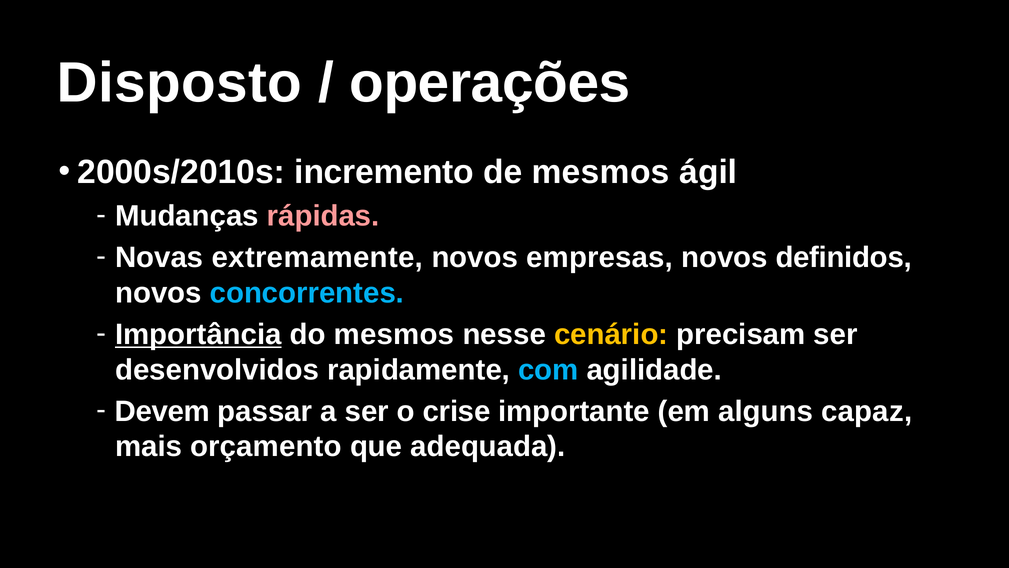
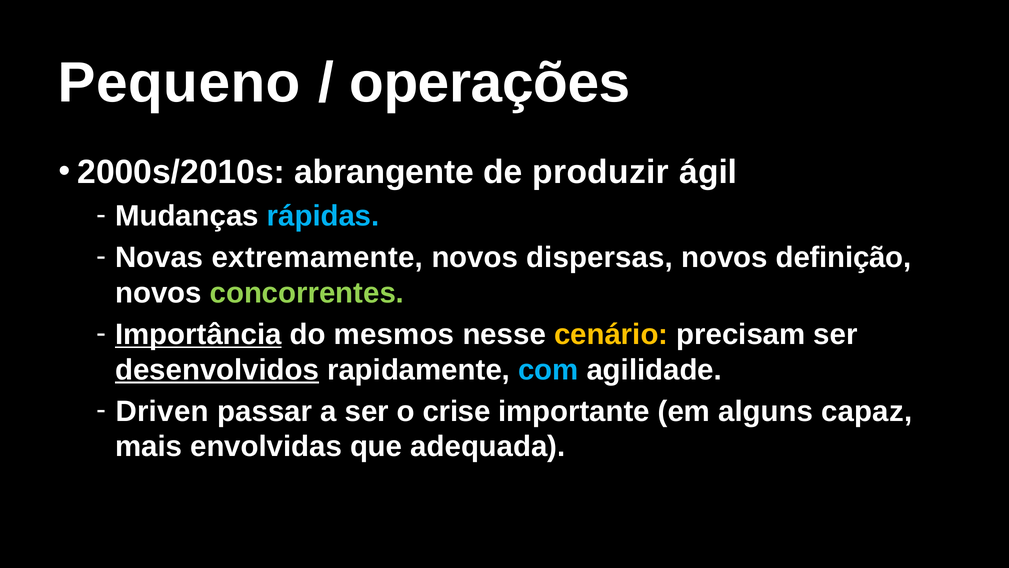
Disposto: Disposto -> Pequeno (179, 83)
incremento: incremento -> abrangente (384, 172)
de mesmos: mesmos -> produzir (601, 172)
rápidas colour: pink -> light blue (323, 216)
empresas: empresas -> dispersas (600, 257)
definidos: definidos -> definição (844, 257)
concorrentes colour: light blue -> light green (307, 293)
desenvolvidos underline: none -> present (217, 370)
Devem: Devem -> Driven (162, 411)
orçamento: orçamento -> envolvidas (266, 446)
